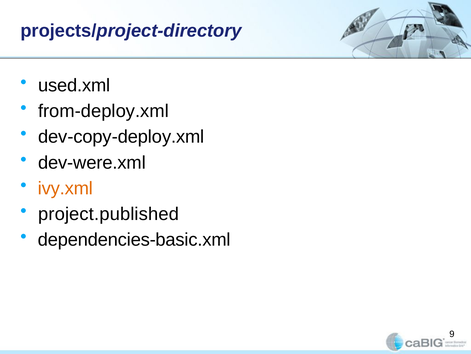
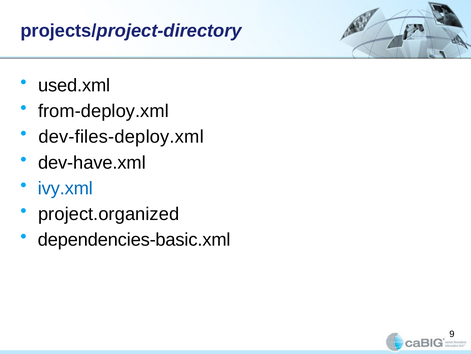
dev-copy-deploy.xml: dev-copy-deploy.xml -> dev-files-deploy.xml (121, 137)
dev-were.xml: dev-were.xml -> dev-have.xml (92, 162)
ivy.xml colour: orange -> blue (65, 188)
project.published: project.published -> project.organized (109, 214)
